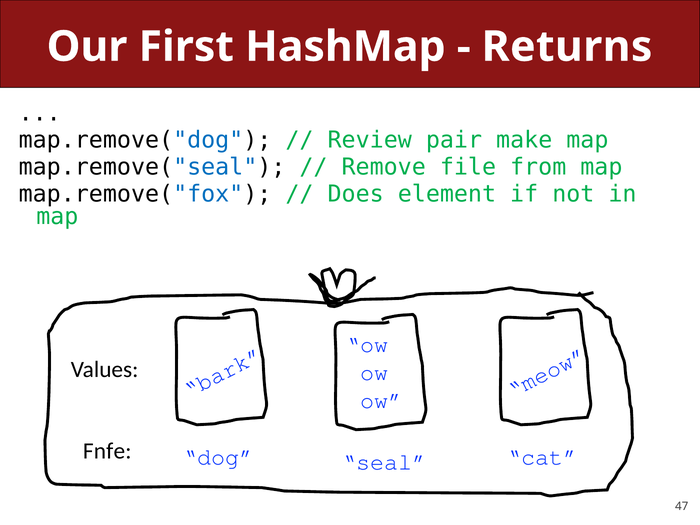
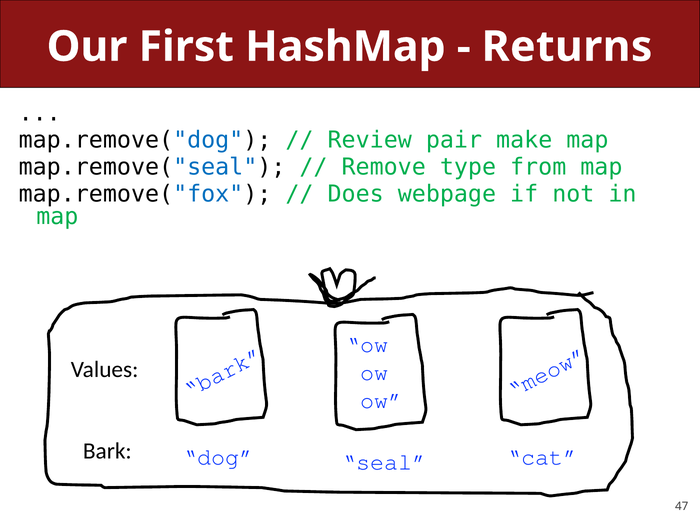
file: file -> type (468, 167)
element: element -> webpage (447, 194)
Fnfe: Fnfe -> Bark (107, 451)
